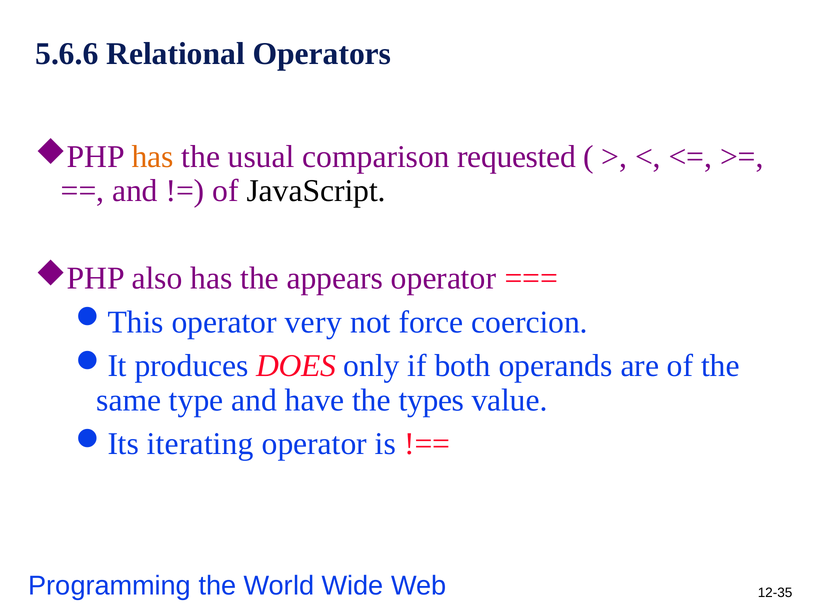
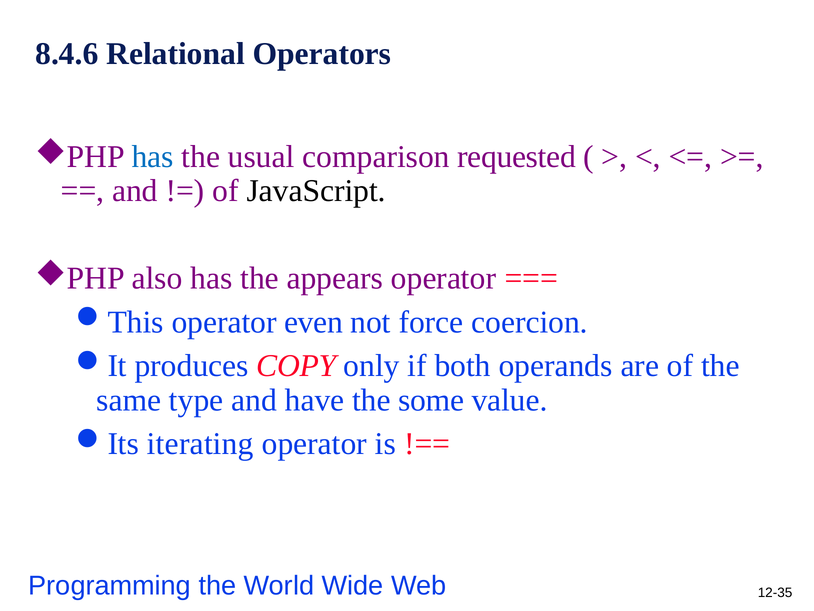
5.6.6: 5.6.6 -> 8.4.6 (67, 54)
has colour: orange -> blue (153, 157)
very: very -> even (314, 322)
DOES: DOES -> COPY (296, 366)
types: types -> some (431, 400)
